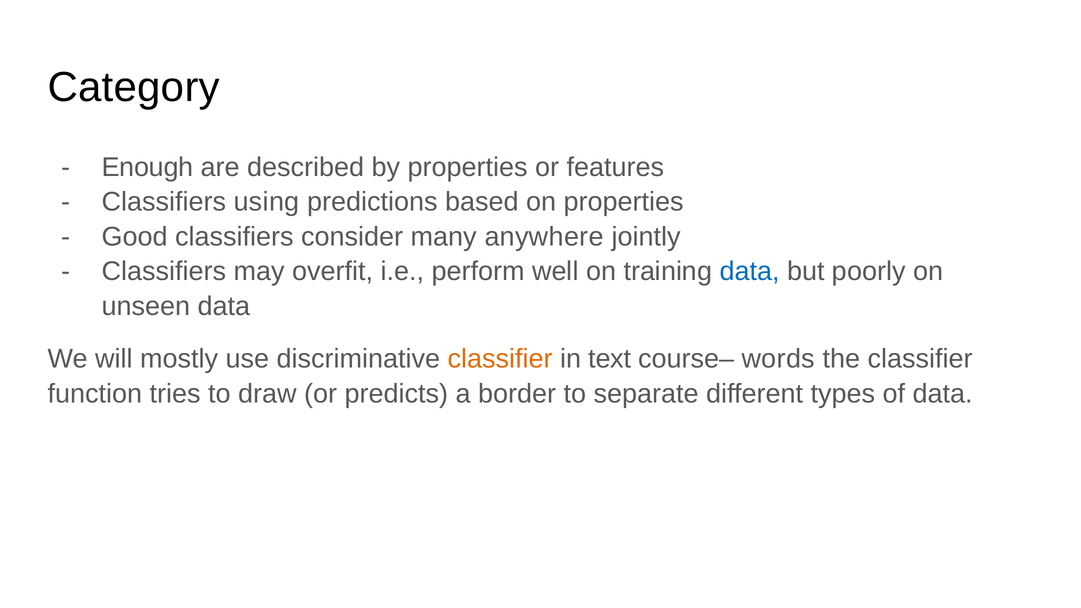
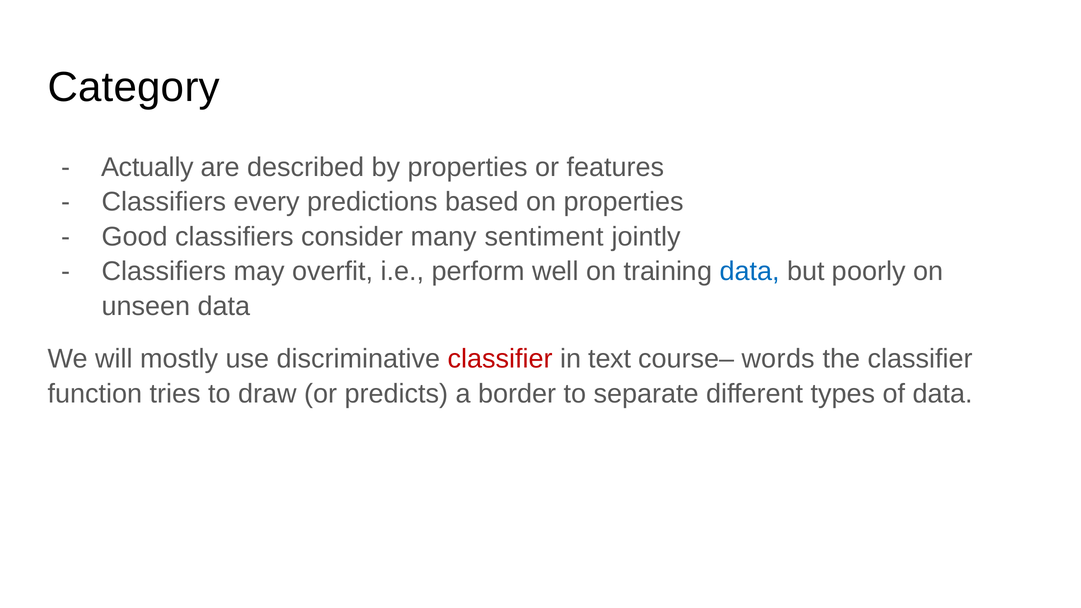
Enough: Enough -> Actually (148, 167)
using: using -> every (267, 202)
anywhere: anywhere -> sentiment (544, 237)
classifier colour: orange -> red (500, 359)
